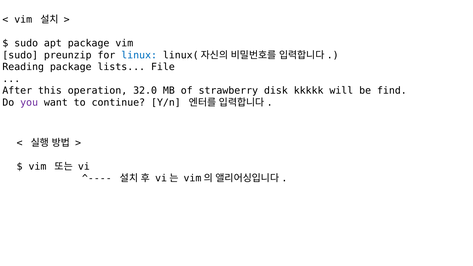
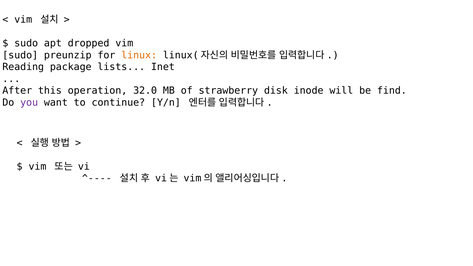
apt package: package -> dropped (89, 43)
linux colour: blue -> orange (139, 55)
File: File -> Inet (163, 67)
kkkkk: kkkkk -> inode (309, 91)
